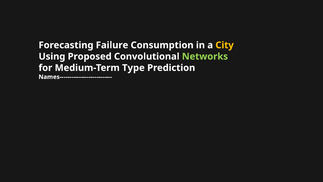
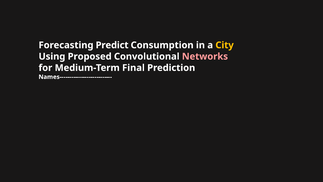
Failure: Failure -> Predict (112, 45)
Networks colour: light green -> pink (205, 56)
Type: Type -> Final (133, 68)
